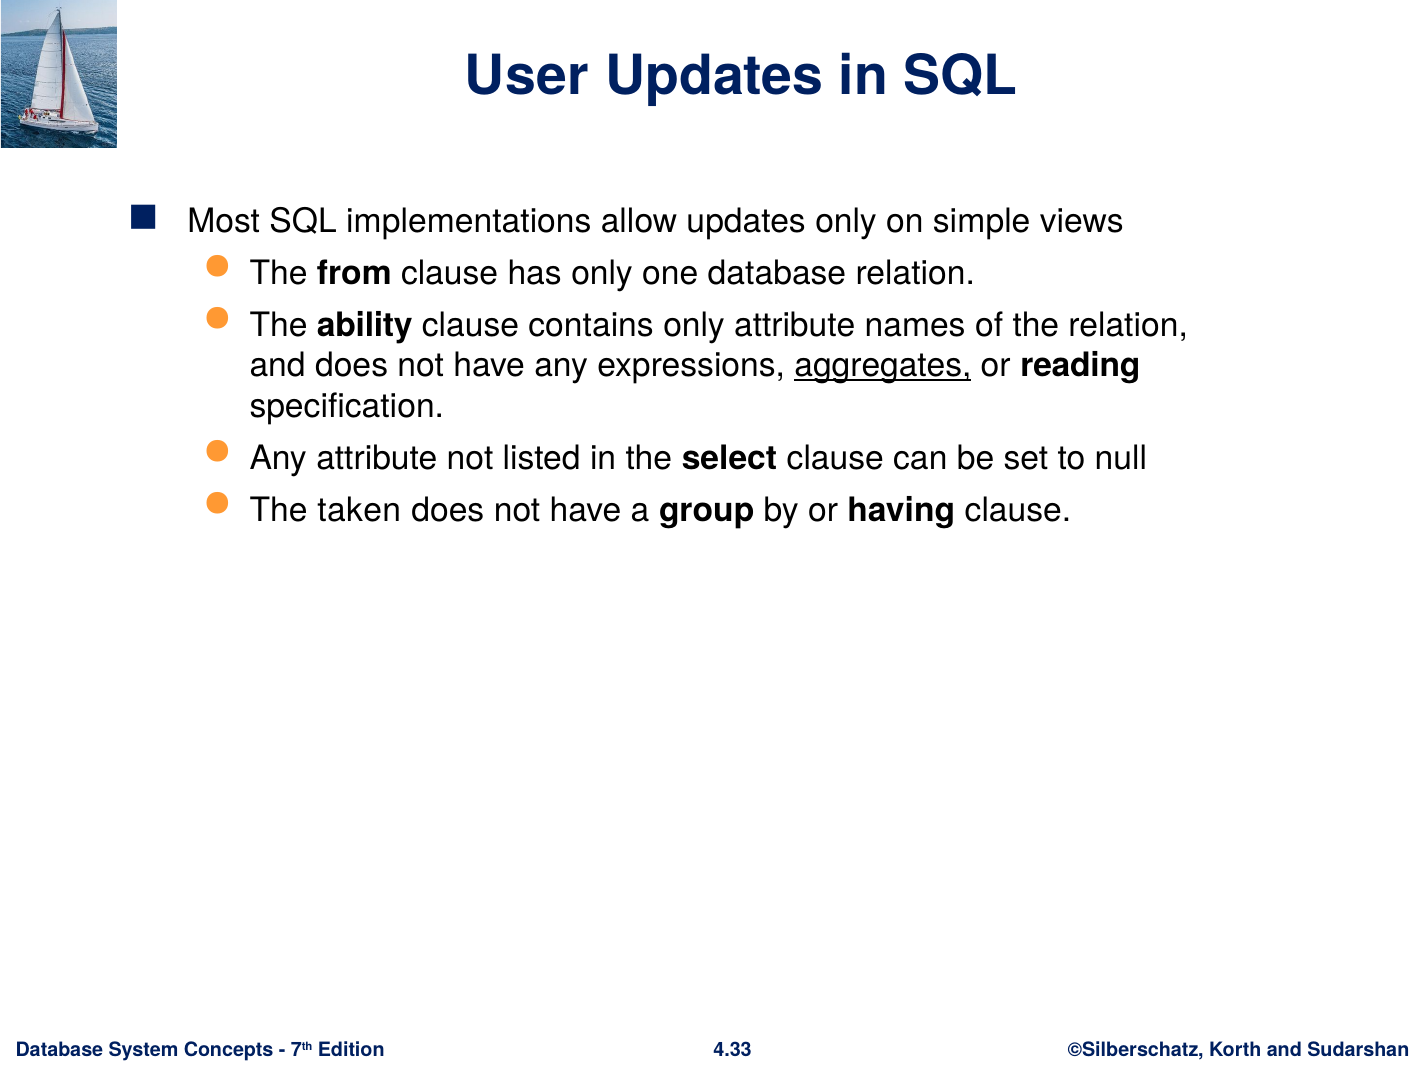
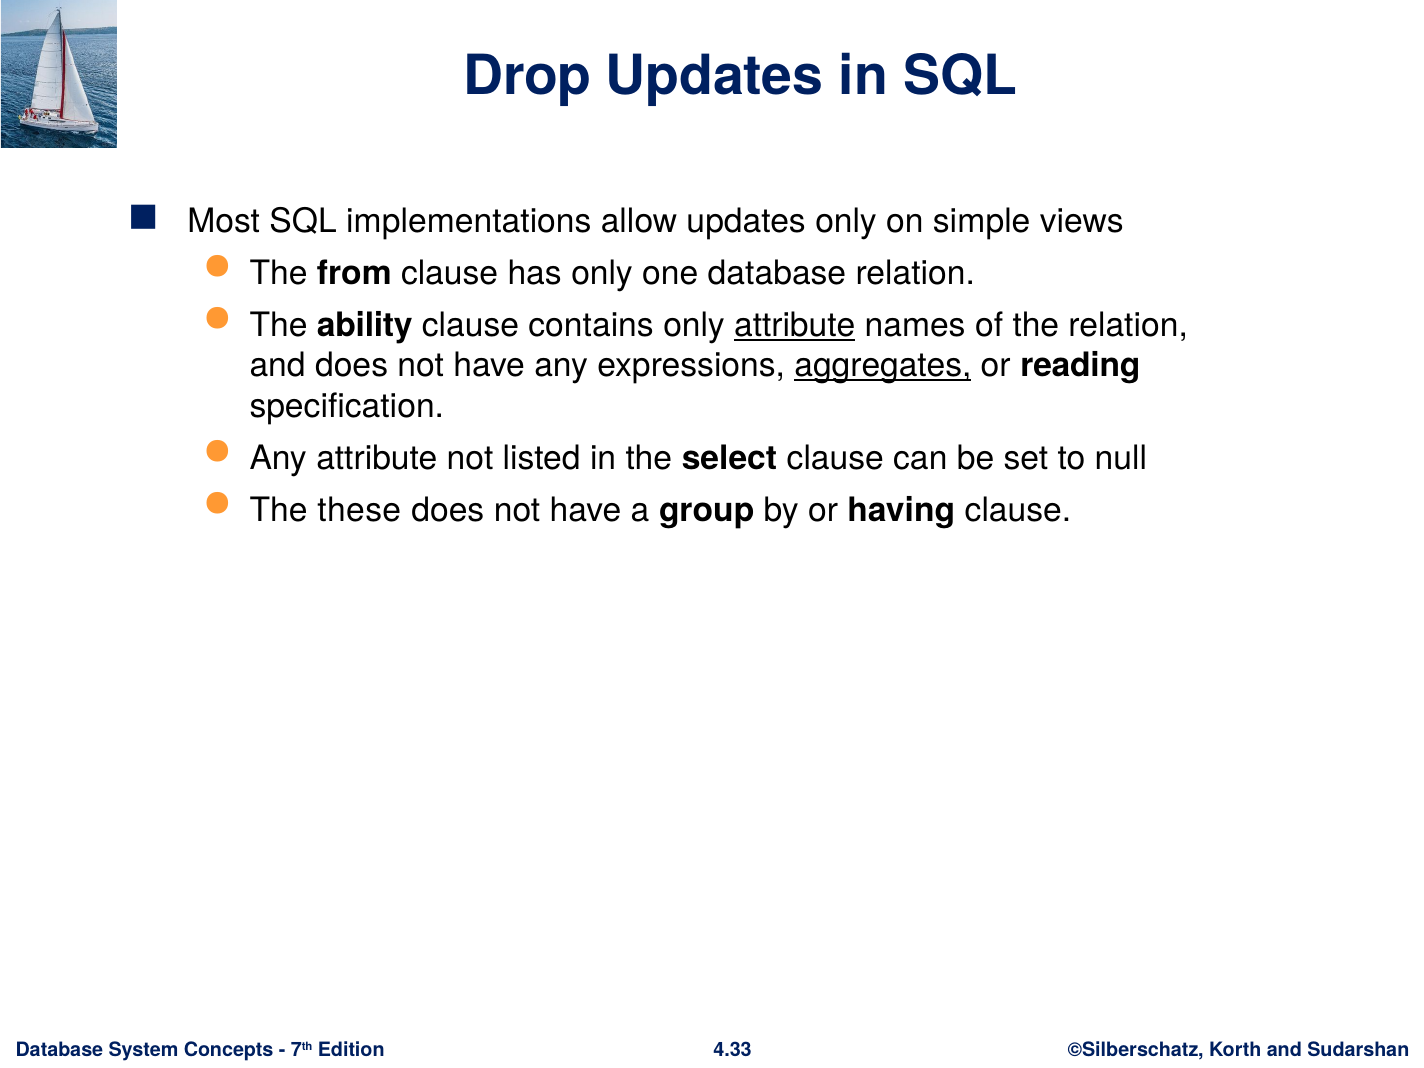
User: User -> Drop (528, 77)
attribute underline: none -> present (795, 325)
taken: taken -> these (359, 510)
